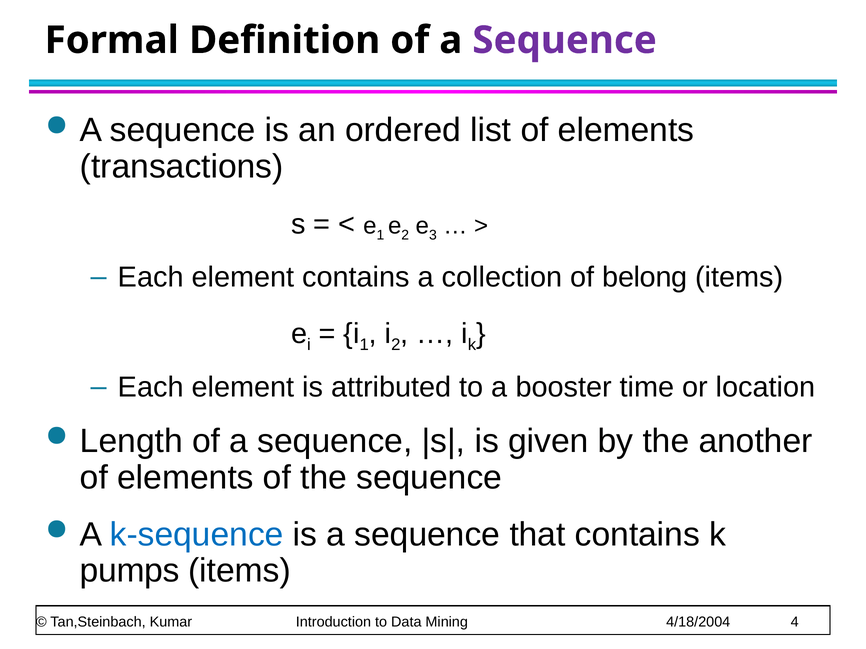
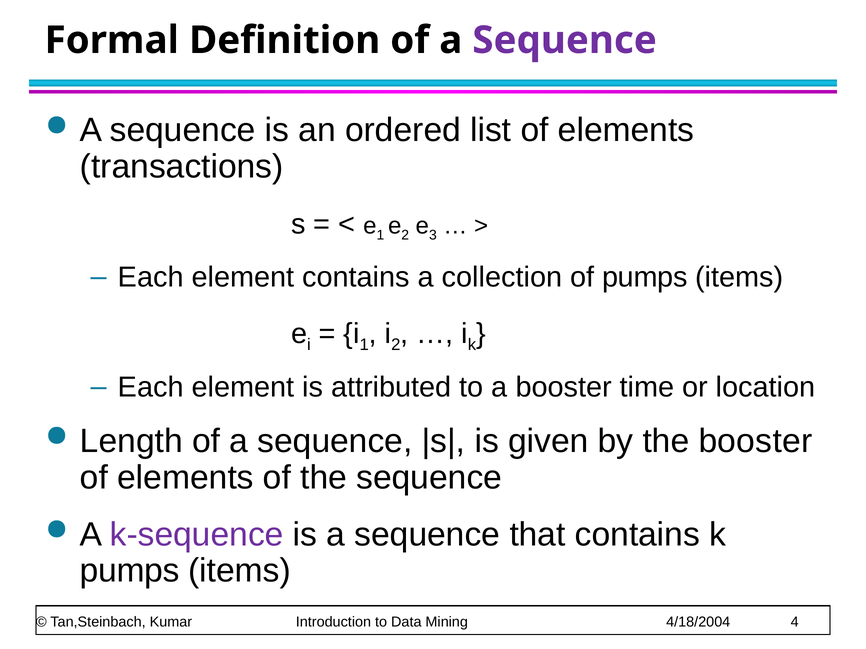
of belong: belong -> pumps (645, 278)
the another: another -> booster (755, 442)
k-sequence colour: blue -> purple (197, 535)
